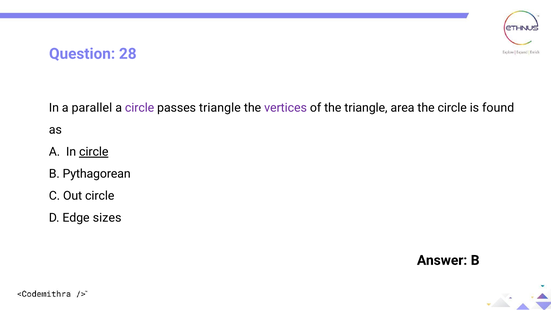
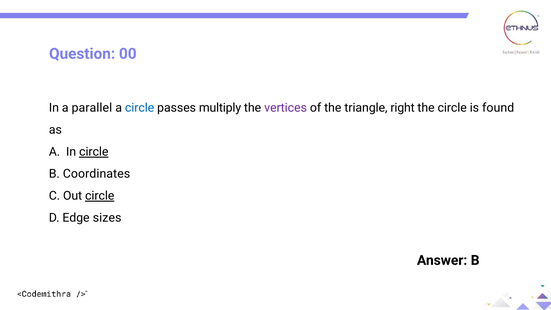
28: 28 -> 00 (128, 54)
circle colour: purple -> blue (140, 108)
passes triangle: triangle -> multiply (220, 108)
area: area -> right (403, 108)
Pythagorean: Pythagorean -> Coordinates (97, 174)
circle underline: none -> present (100, 196)
